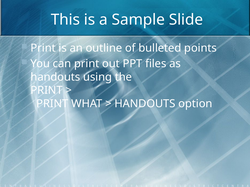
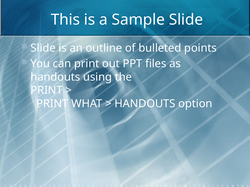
Print: Print -> Slide (43, 48)
